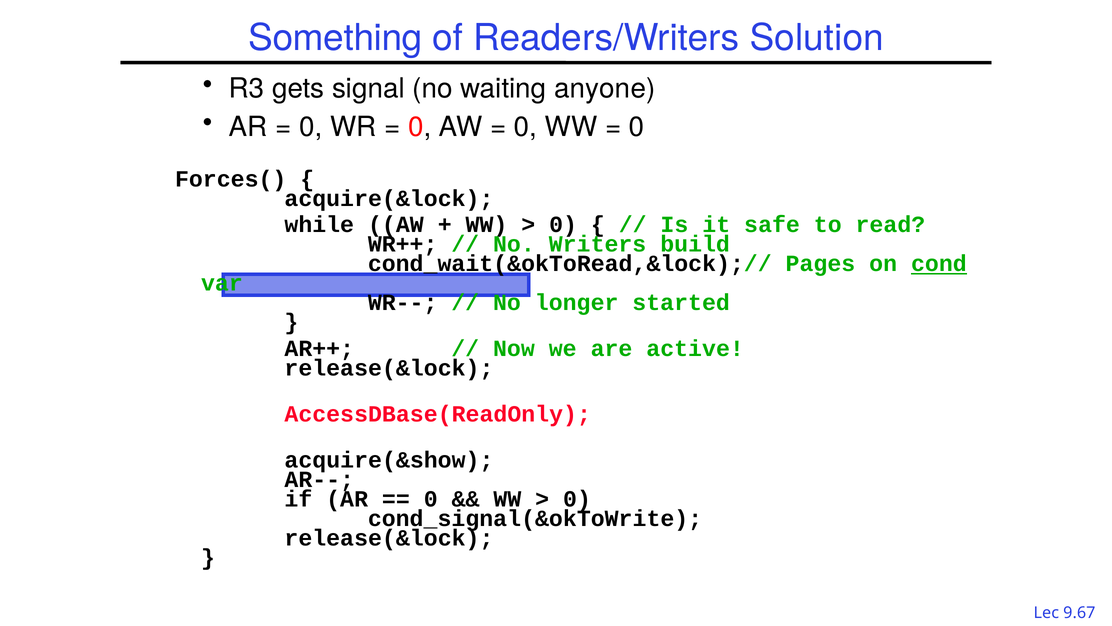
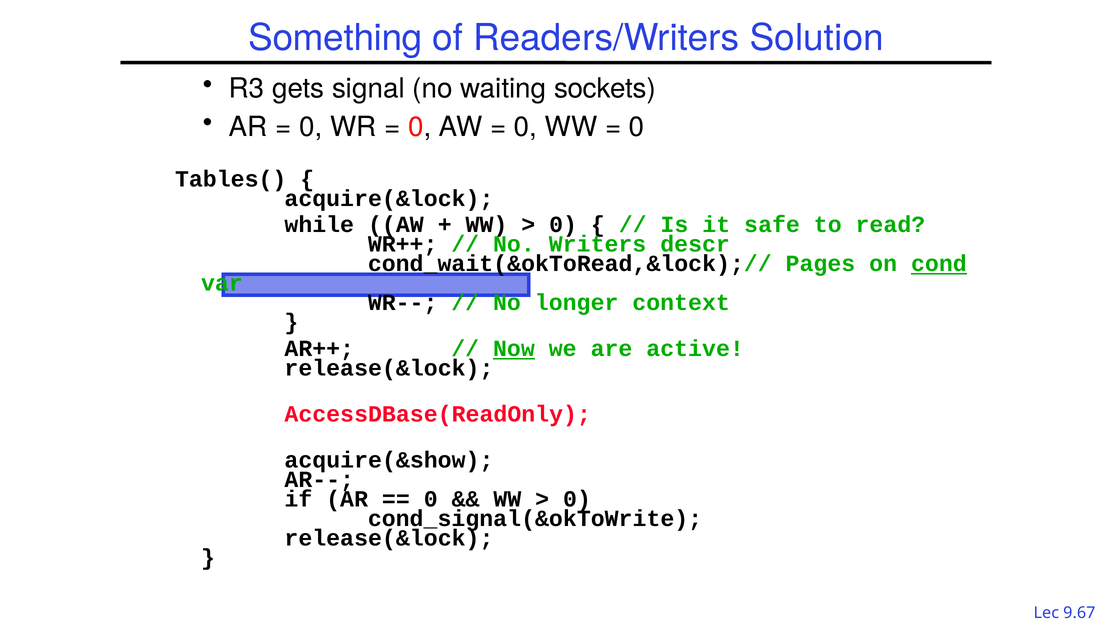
anyone: anyone -> sockets (605, 88)
Forces(: Forces( -> Tables( (231, 179)
build: build -> descr (695, 244)
started: started -> context (681, 303)
Now underline: none -> present (514, 348)
